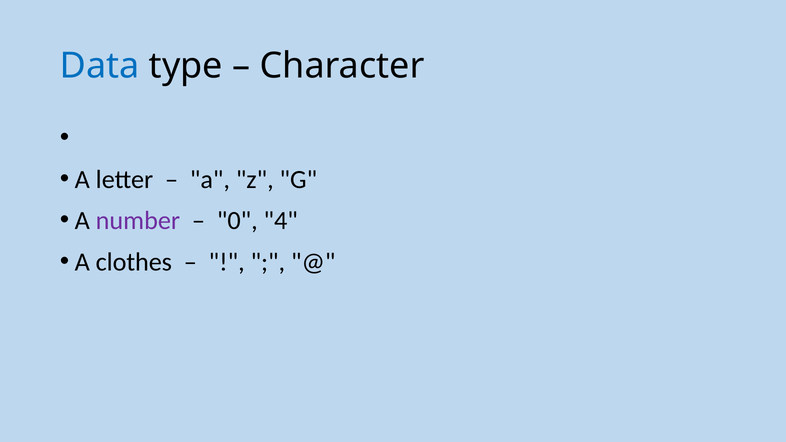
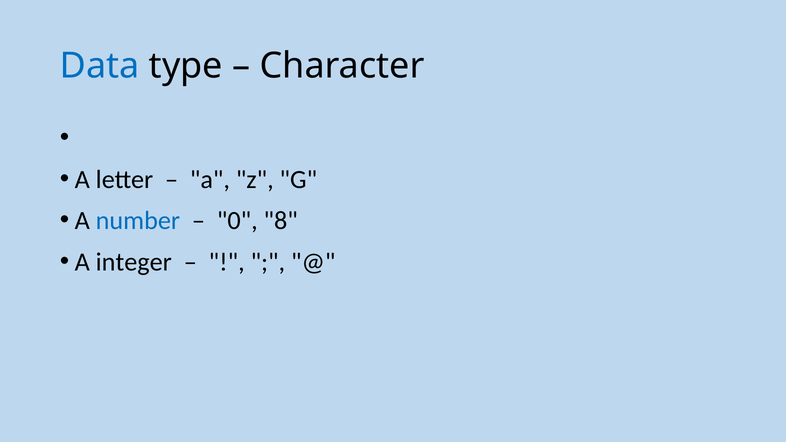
number colour: purple -> blue (138, 221)
4: 4 -> 8 (281, 221)
clothes: clothes -> integer (134, 262)
